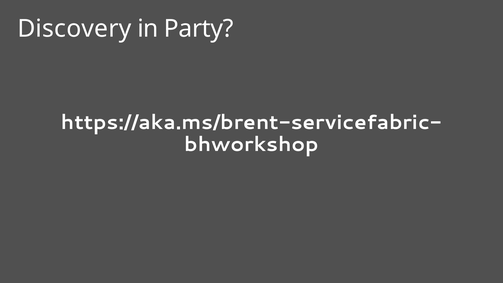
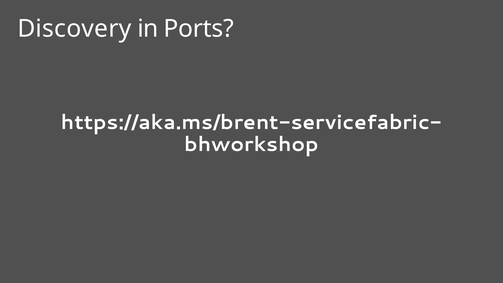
Party: Party -> Ports (199, 29)
